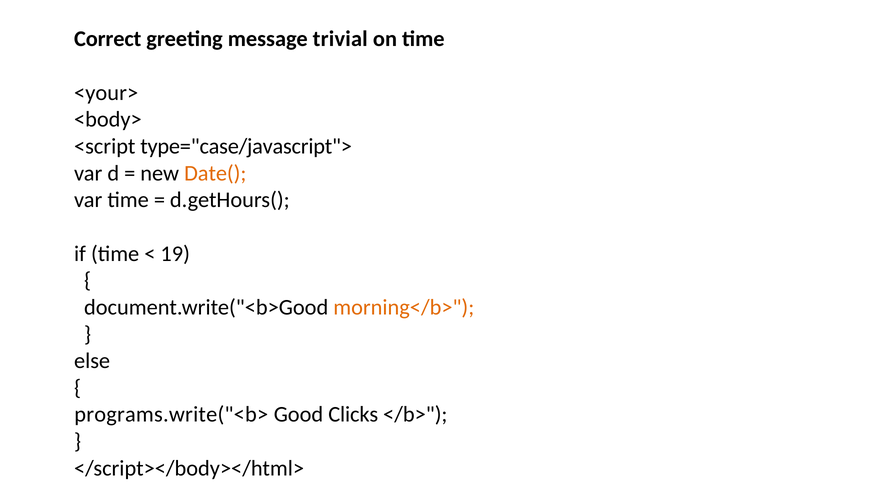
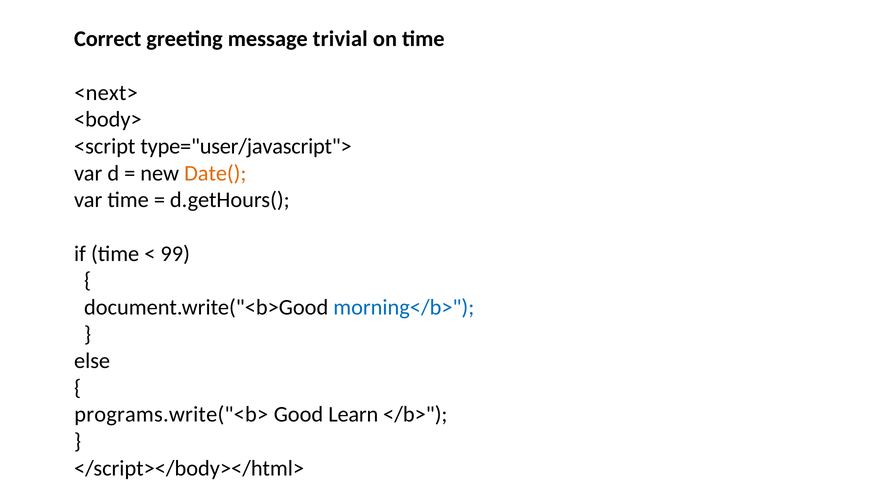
<your>: <your> -> <next> (106, 93)
type="case/javascript">: type="case/javascript"> -> type="user/javascript"> (246, 146)
19: 19 -> 99 (175, 254)
morning</b> colour: orange -> blue (404, 308)
Clicks: Clicks -> Learn (353, 415)
